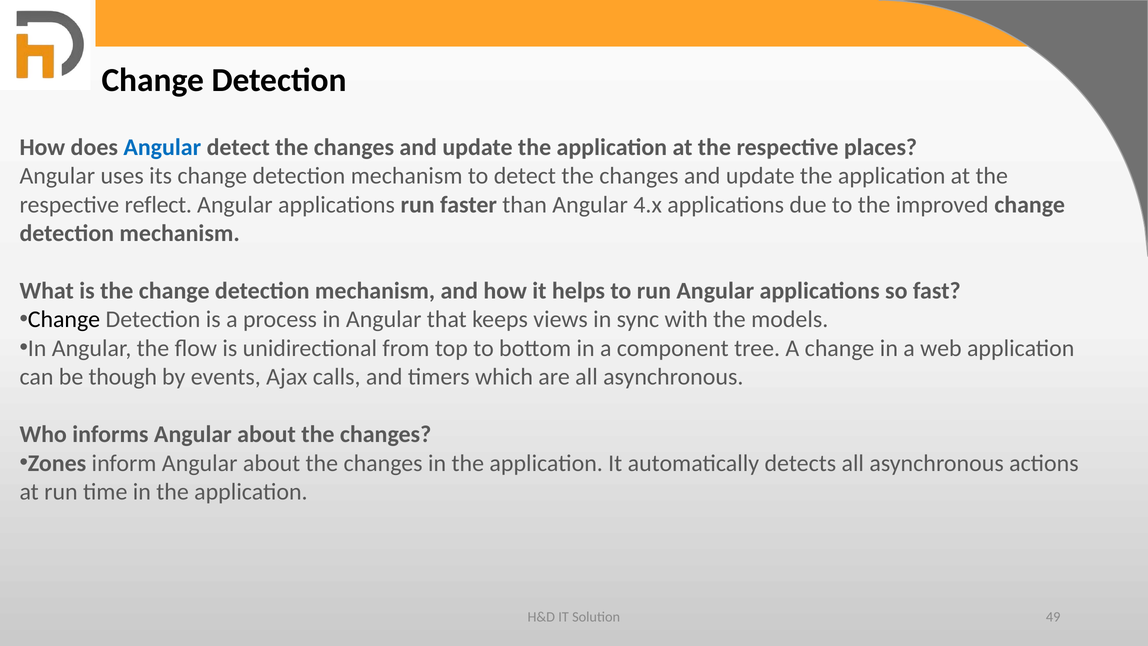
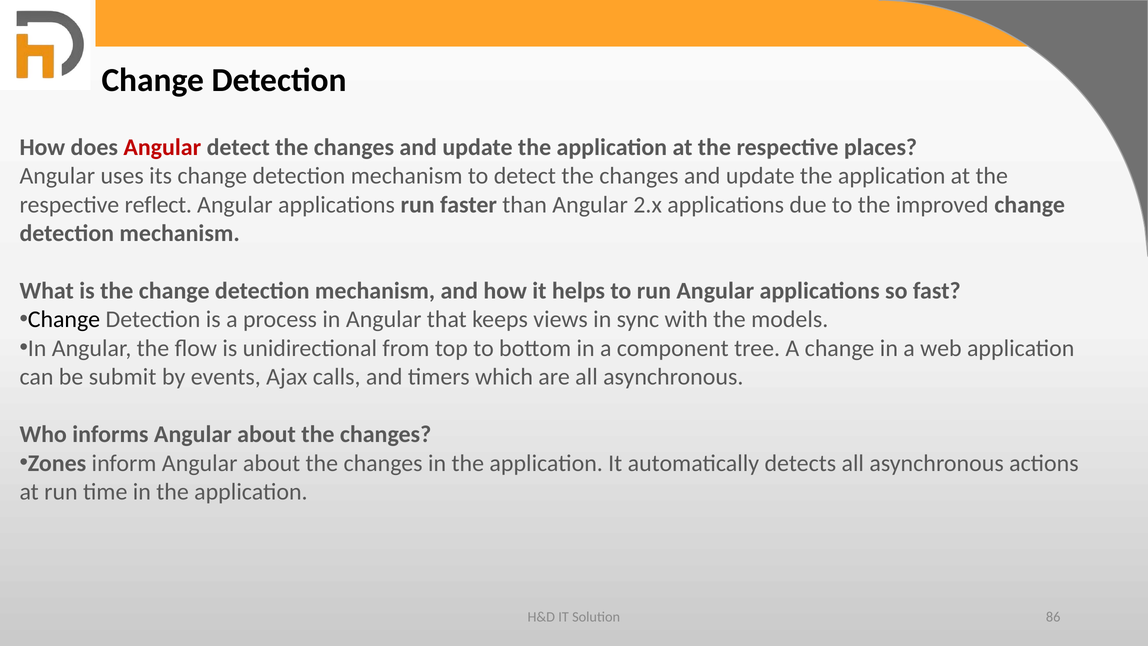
Angular colour: blue -> red (162, 147)
4.x: 4.x -> 2.x (648, 205)
though: though -> submit (123, 377)
49: 49 -> 86 (1053, 617)
